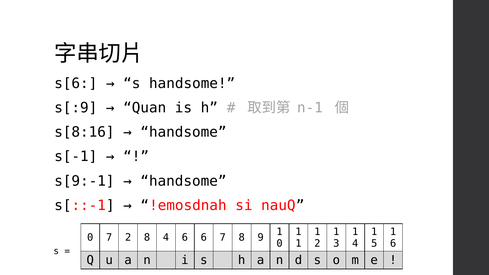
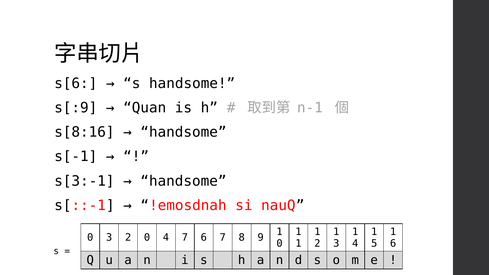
s[9:-1: s[9:-1 -> s[3:-1 (84, 181)
0 7: 7 -> 3 (109, 238)
2 8: 8 -> 0 (147, 238)
4 6: 6 -> 7 (185, 238)
